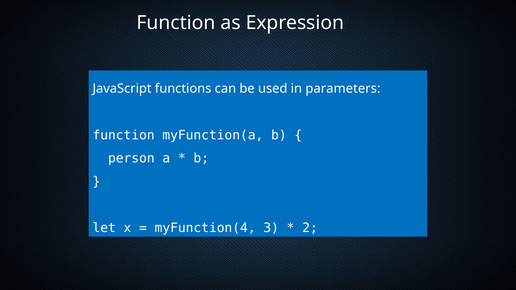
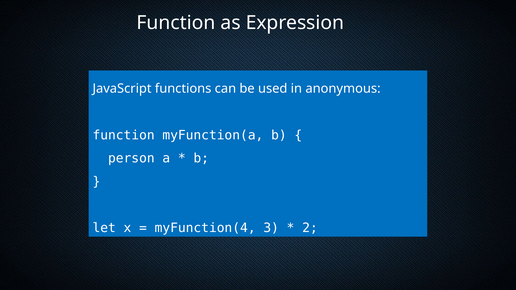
parameters: parameters -> anonymous (343, 89)
